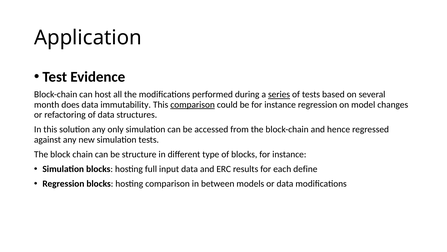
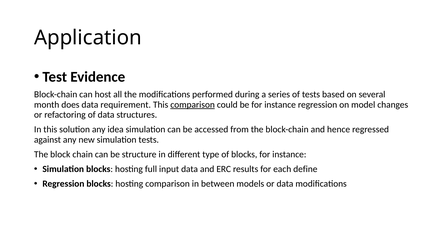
series underline: present -> none (279, 94)
immutability: immutability -> requirement (126, 104)
only: only -> idea (116, 129)
